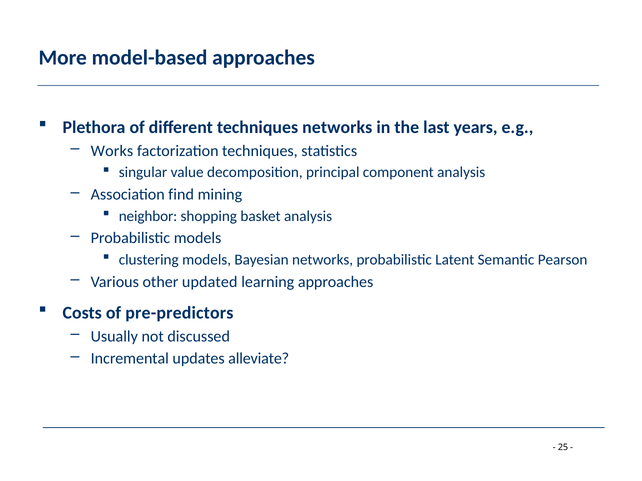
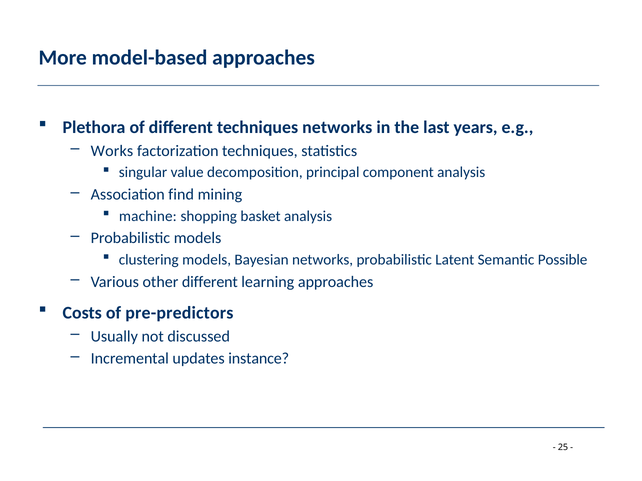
neighbor: neighbor -> machine (148, 216)
Pearson: Pearson -> Possible (563, 260)
other updated: updated -> different (210, 282)
alleviate: alleviate -> instance (259, 359)
